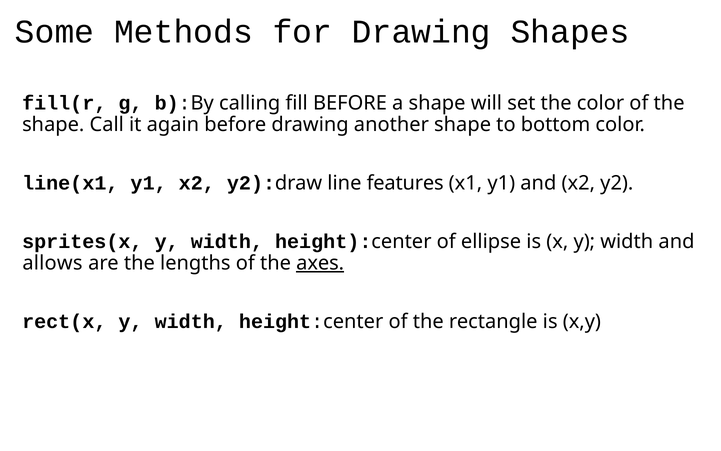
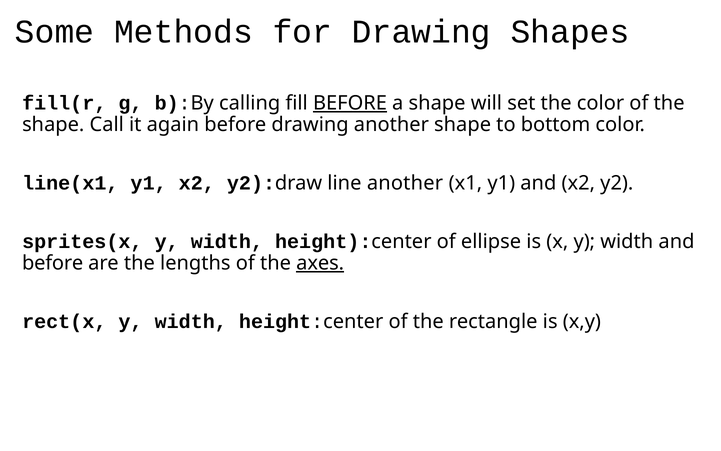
BEFORE underline: none -> present (350, 103)
line features: features -> another (405, 183)
allows: allows -> before (53, 263)
